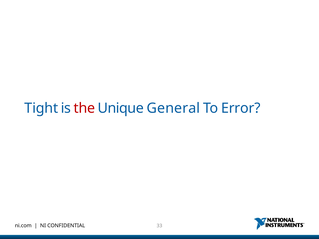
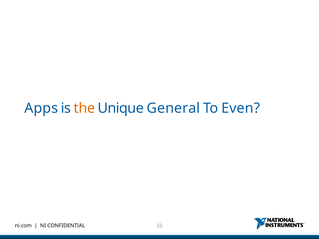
Tight: Tight -> Apps (41, 108)
the colour: red -> orange (84, 108)
Error: Error -> Even (241, 108)
